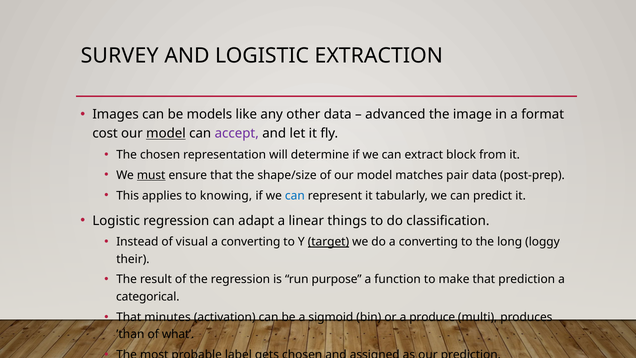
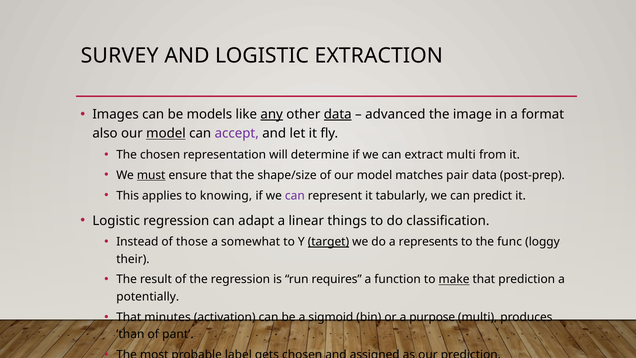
any underline: none -> present (272, 114)
data underline: none -> present (338, 114)
cost: cost -> also (105, 133)
extract block: block -> multi (461, 155)
can colour: blue -> purple (295, 196)
visual: visual -> those (192, 242)
converting: converting -> somewhat (251, 242)
do a converting: converting -> represents (428, 242)
long: long -> func (510, 242)
purpose: purpose -> requires (337, 279)
make underline: none -> present (454, 279)
categorical: categorical -> potentially (148, 297)
produce: produce -> purpose (432, 317)
what: what -> pant (178, 334)
